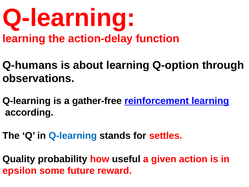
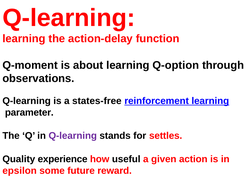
Q-humans: Q-humans -> Q-moment (30, 65)
gather-free: gather-free -> states-free (97, 101)
according: according -> parameter (29, 112)
Q-learning colour: blue -> purple (73, 136)
probability: probability -> experience (63, 159)
